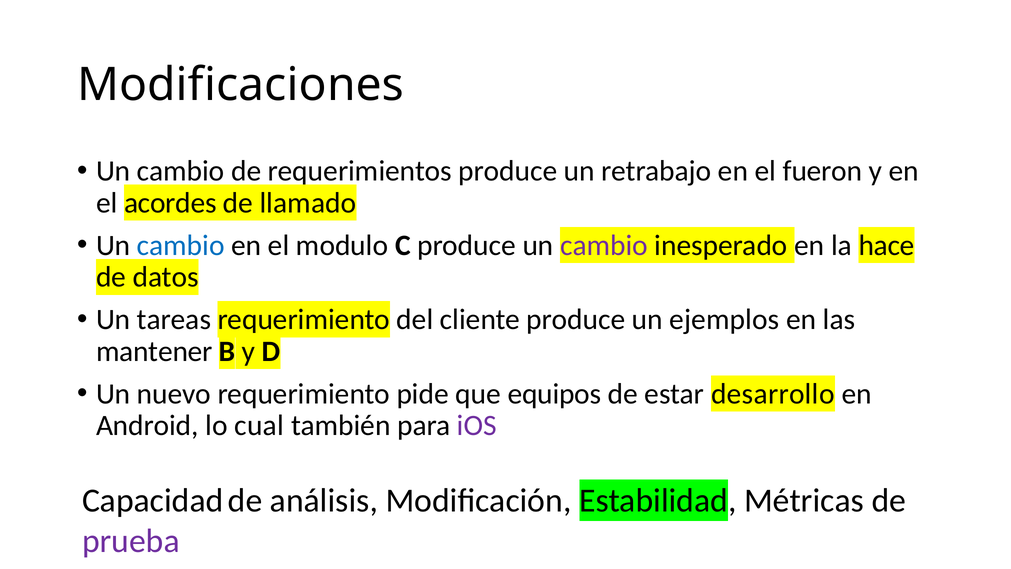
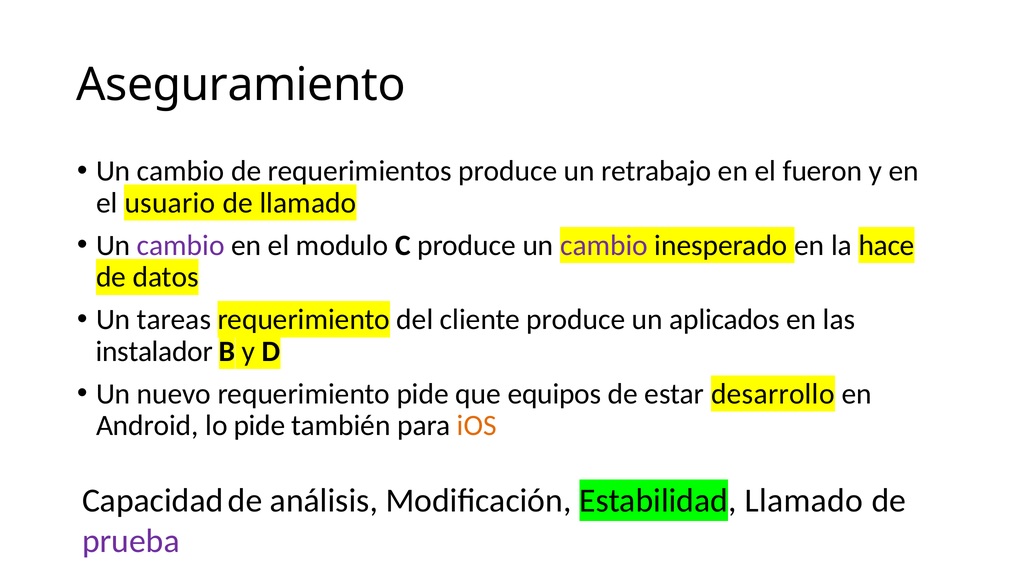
Modificaciones: Modificaciones -> Aseguramiento (241, 85)
acordes: acordes -> usuario (170, 203)
cambio colour: blue -> purple (181, 245)
ejemplos: ejemplos -> aplicados (725, 319)
mantener: mantener -> instalador (154, 351)
lo cual: cual -> pide (259, 426)
iOS colour: purple -> orange (477, 426)
Estabilidad Métricas: Métricas -> Llamado (804, 500)
